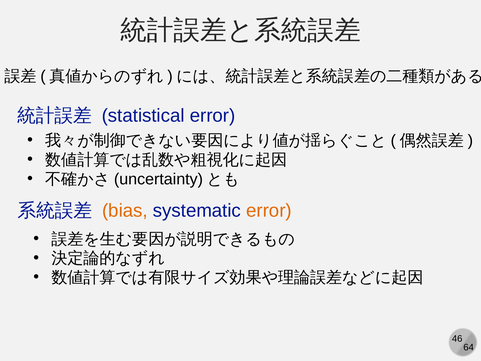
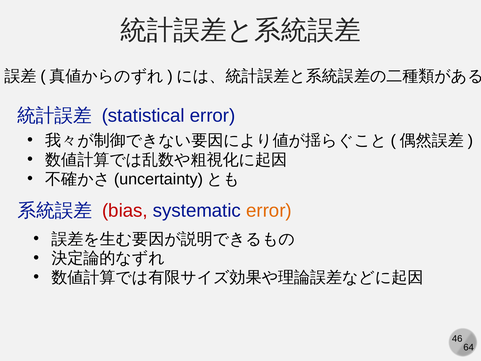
bias colour: orange -> red (125, 210)
